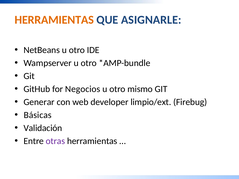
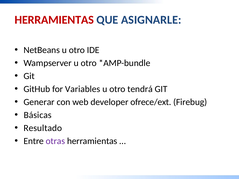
HERRAMIENTAS colour: orange -> red (54, 20)
Negocios: Negocios -> Variables (83, 89)
mismo: mismo -> tendrá (140, 89)
limpio/ext: limpio/ext -> ofrece/ext (151, 102)
Validación: Validación -> Resultado (43, 128)
